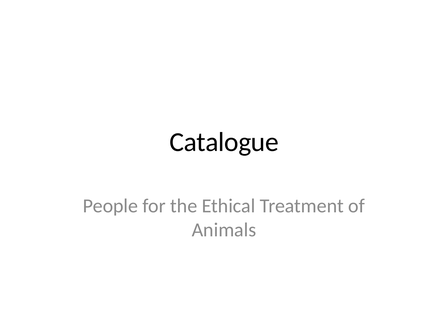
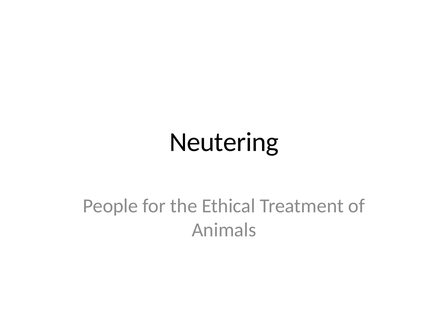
Catalogue: Catalogue -> Neutering (224, 142)
